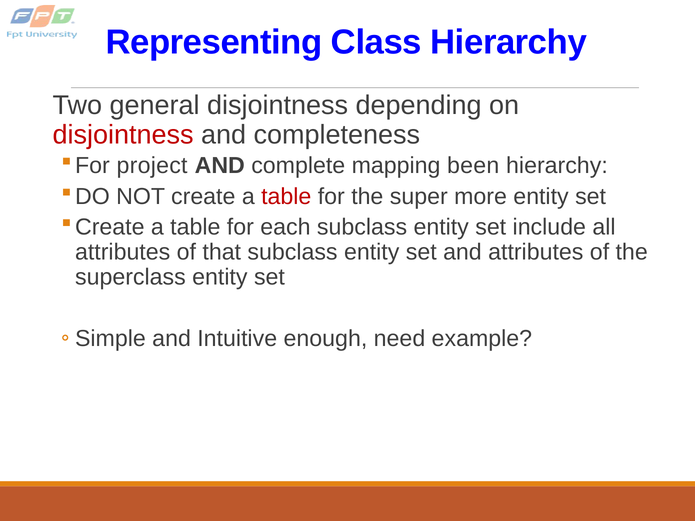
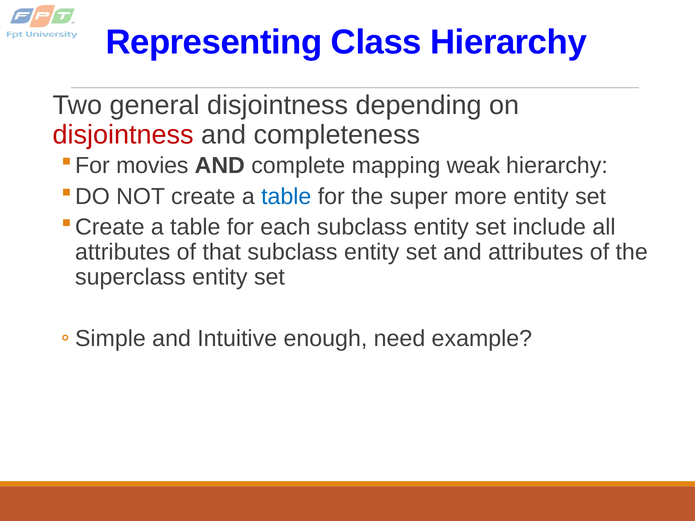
project: project -> movies (152, 166)
been: been -> weak (473, 166)
table colour: red -> blue (286, 197)
